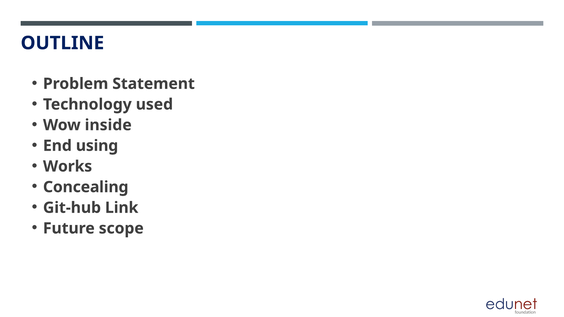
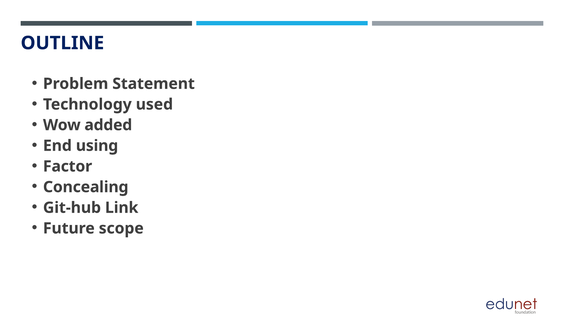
inside: inside -> added (108, 125)
Works: Works -> Factor (68, 166)
